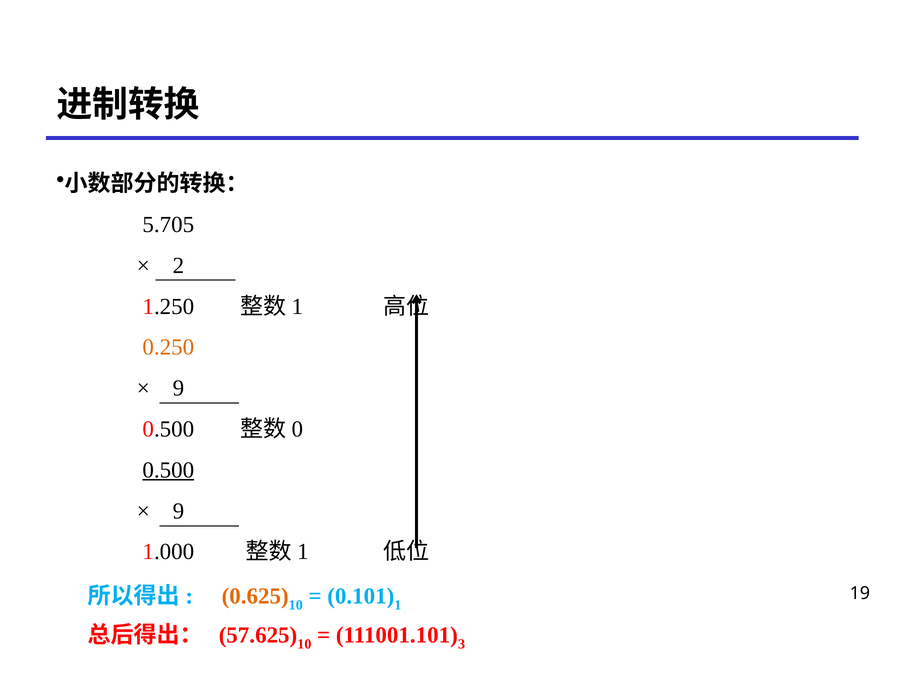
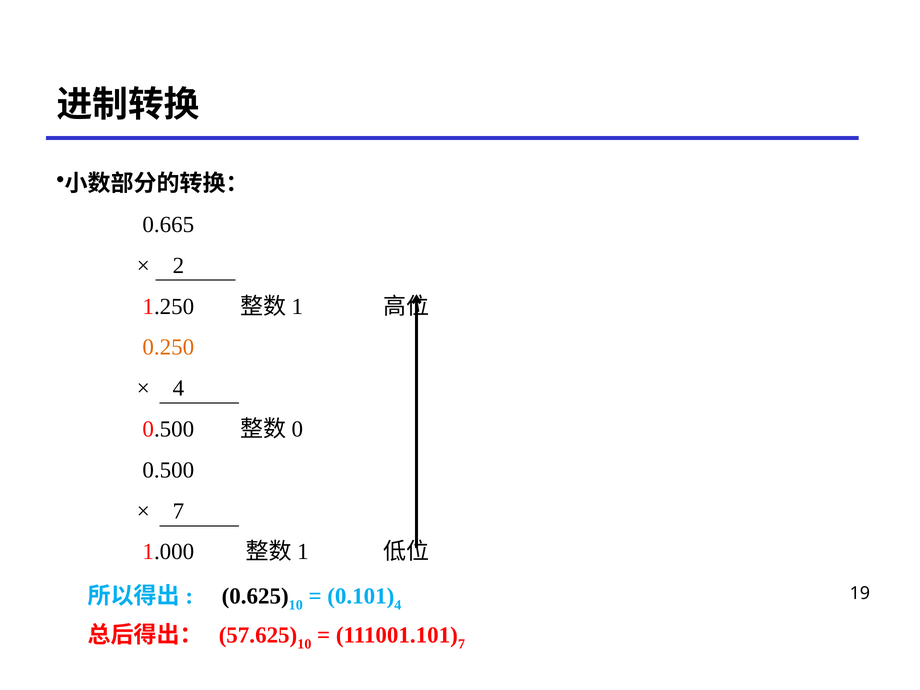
5.705: 5.705 -> 0.665 (168, 225)
9: 9 -> 4 (178, 388)
0.500 underline: present -> none (168, 470)
9: 9 -> 7 (178, 511)
0.625 colour: orange -> black (255, 596)
1: 1 -> 4 (398, 605)
3: 3 -> 7 (462, 644)
